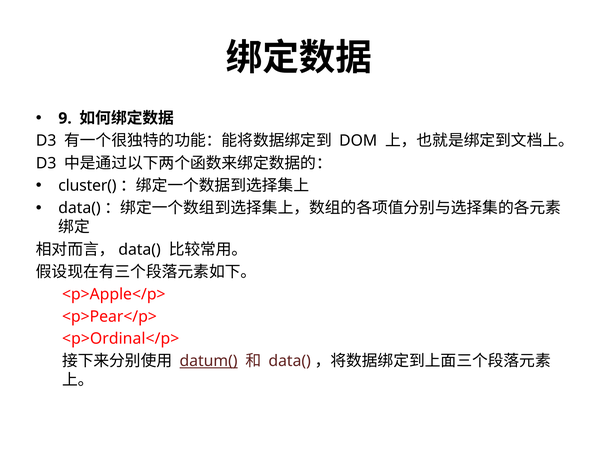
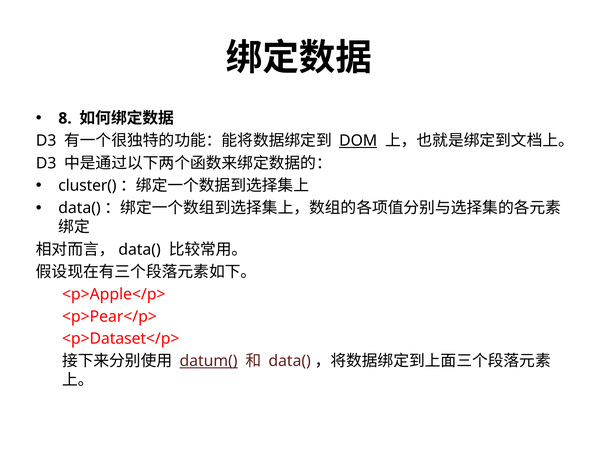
9: 9 -> 8 (65, 118)
DOM underline: none -> present (358, 141)
<p>Ordinal</p>: <p>Ordinal</p> -> <p>Dataset</p> (121, 338)
